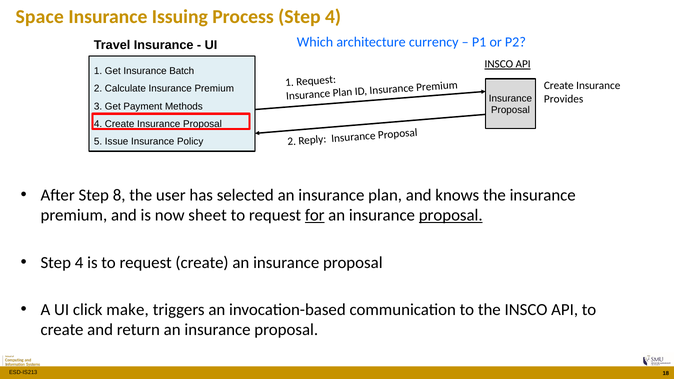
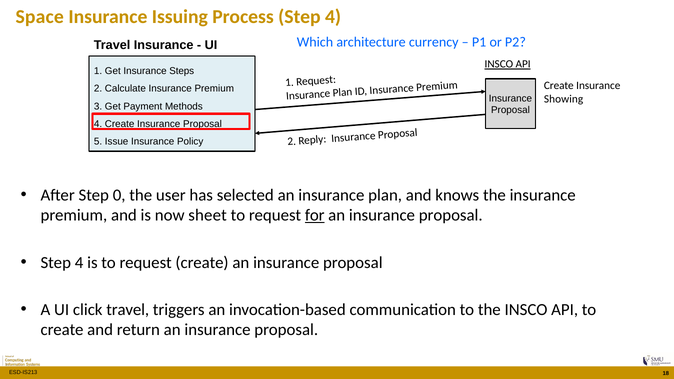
Batch: Batch -> Steps (182, 71)
Provides: Provides -> Showing (564, 99)
8: 8 -> 0 (119, 195)
proposal underline: present -> none (451, 215)
click make: make -> travel (128, 310)
